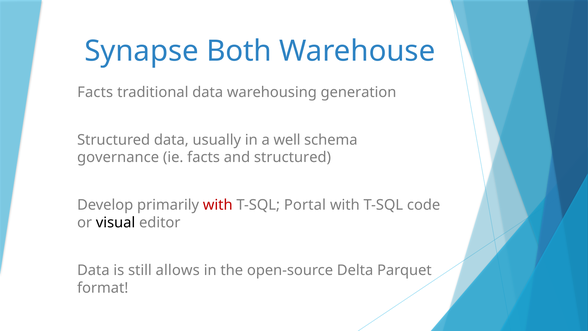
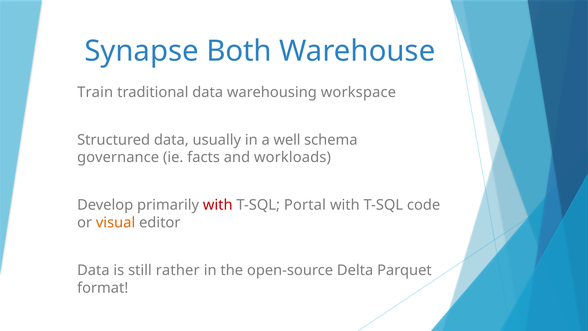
Facts: Facts -> Train (95, 92)
generation: generation -> workspace (358, 92)
and structured: structured -> workloads (292, 157)
visual colour: black -> orange (116, 223)
allows: allows -> rather (178, 270)
